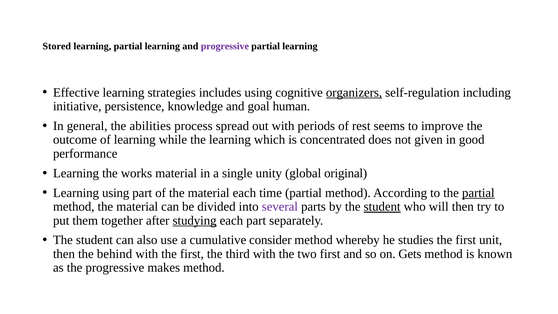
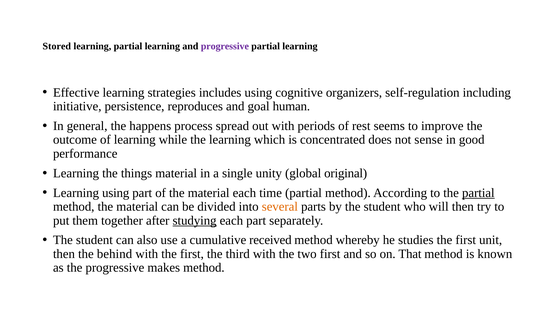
organizers underline: present -> none (354, 92)
knowledge: knowledge -> reproduces (195, 106)
abilities: abilities -> happens (150, 126)
given: given -> sense (428, 140)
works: works -> things (137, 173)
several colour: purple -> orange (280, 207)
student underline: present -> none (382, 207)
consider: consider -> received (270, 240)
Gets: Gets -> That (410, 254)
